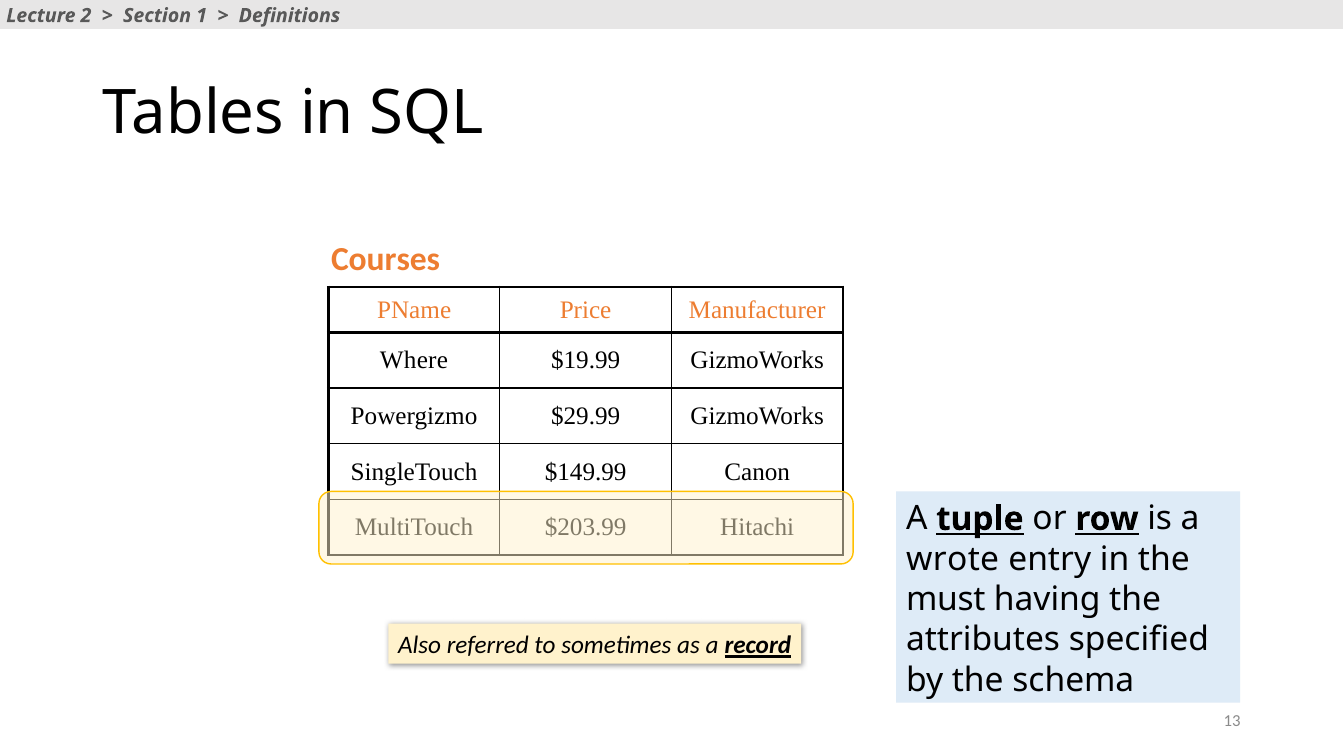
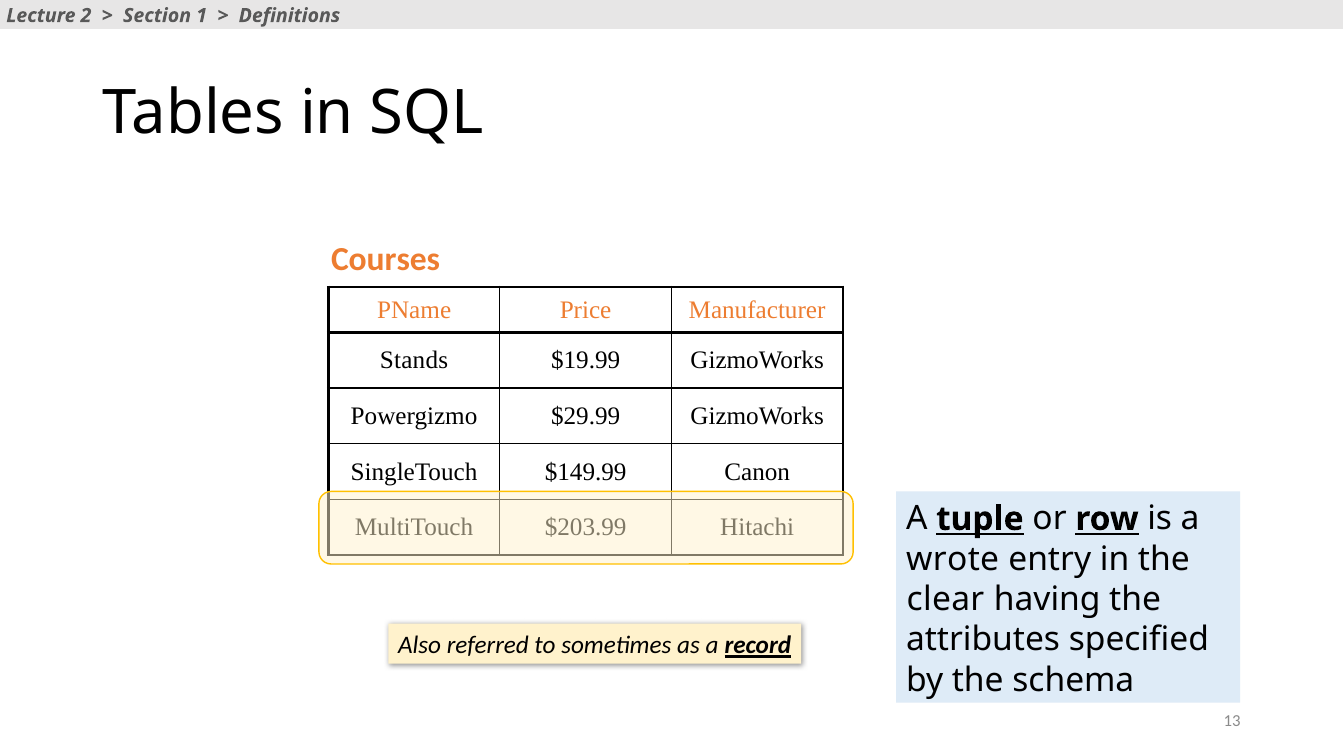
Where: Where -> Stands (414, 361)
must: must -> clear (945, 600)
